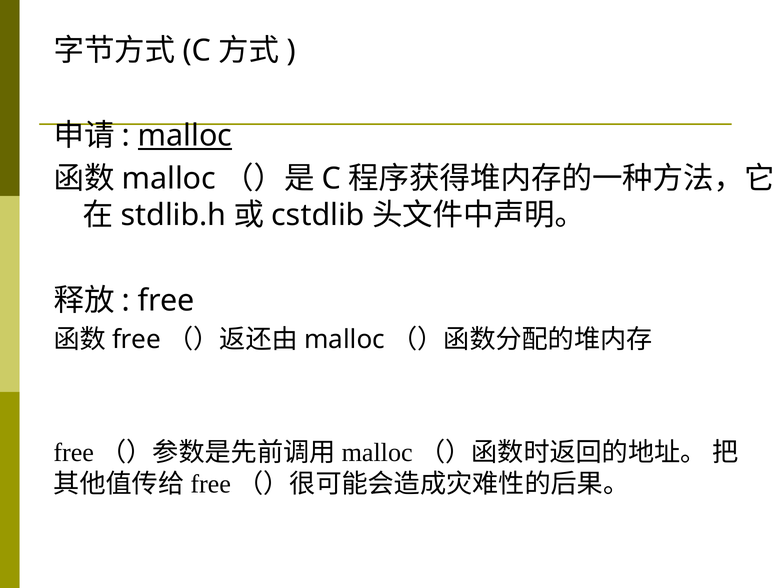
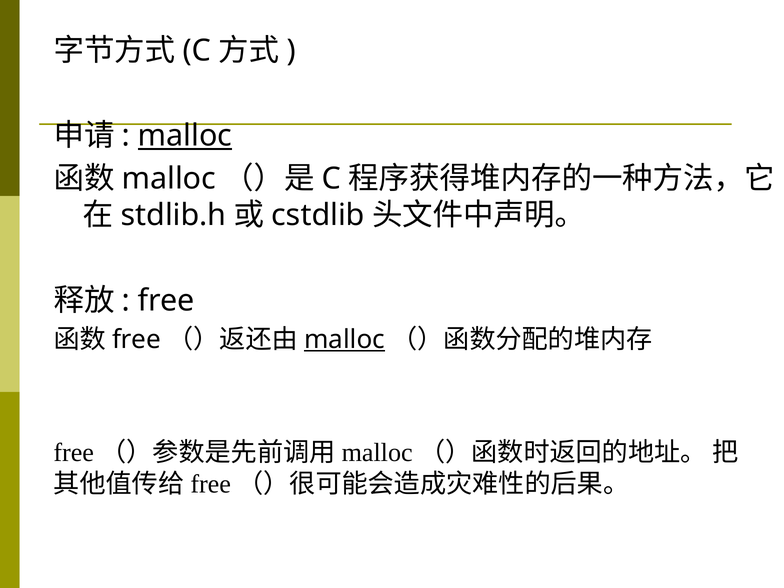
malloc underline: none -> present (344, 340)
